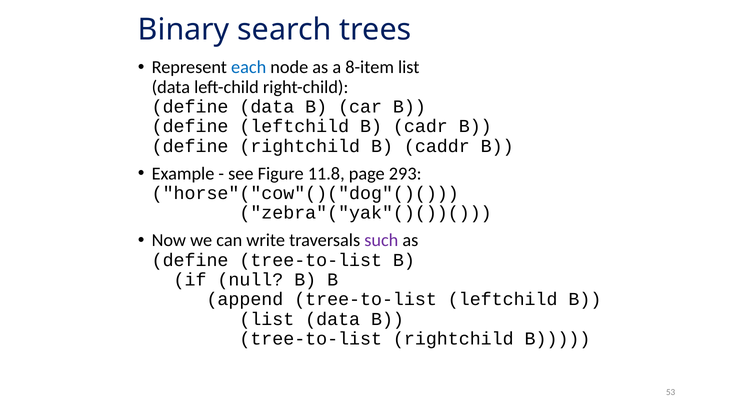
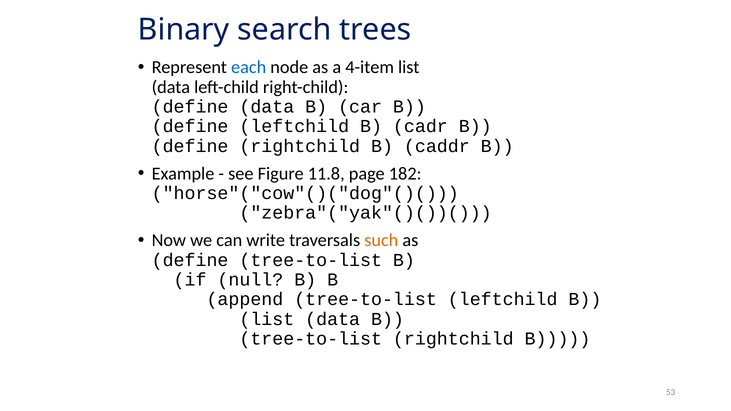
8-item: 8-item -> 4-item (370, 67)
293: 293 -> 182 (405, 174)
such colour: purple -> orange (381, 240)
